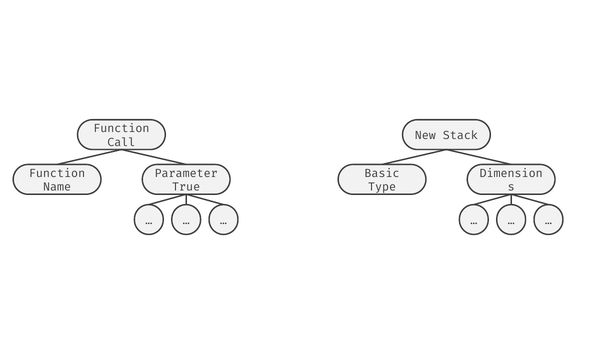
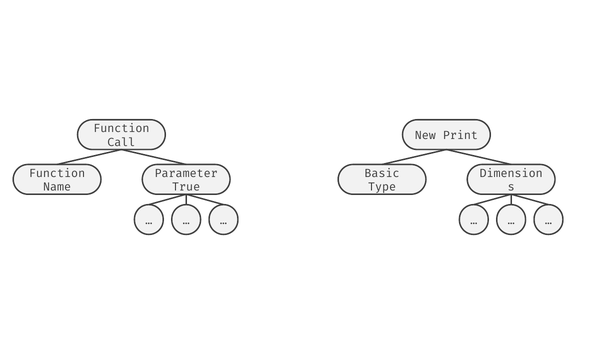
Stack: Stack -> Print (460, 135)
